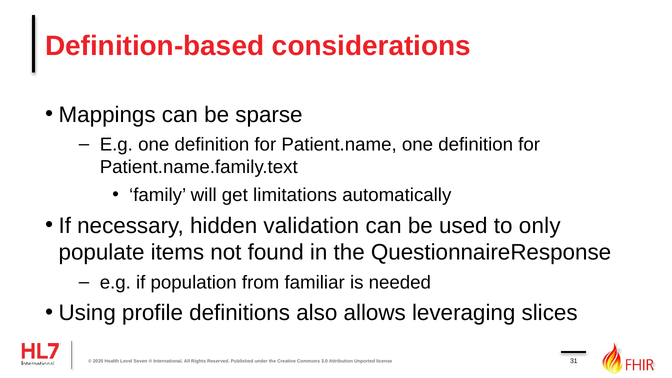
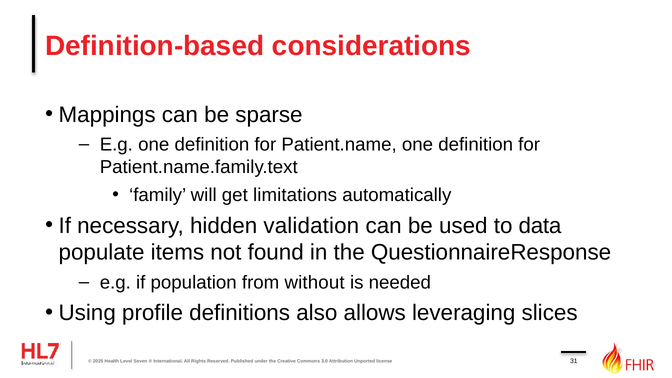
only: only -> data (540, 226)
familiar: familiar -> without (315, 283)
